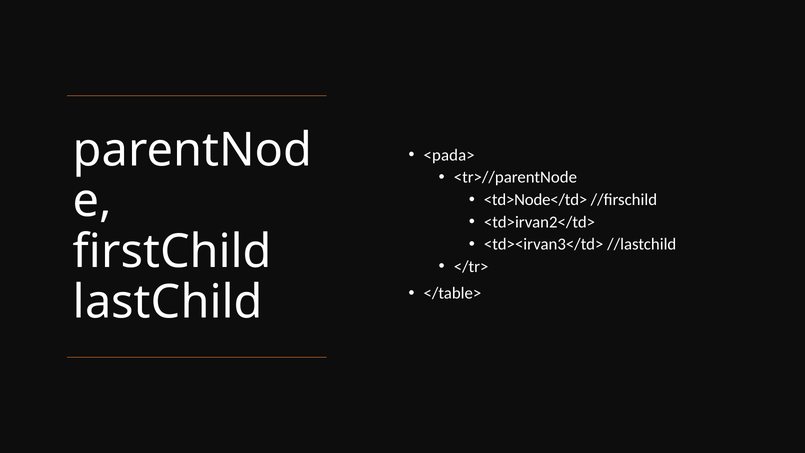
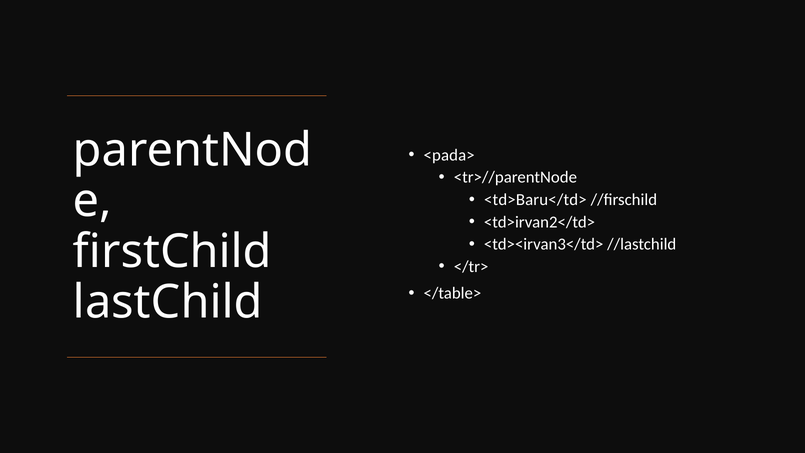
<td>Node</td>: <td>Node</td> -> <td>Baru</td> (535, 200)
